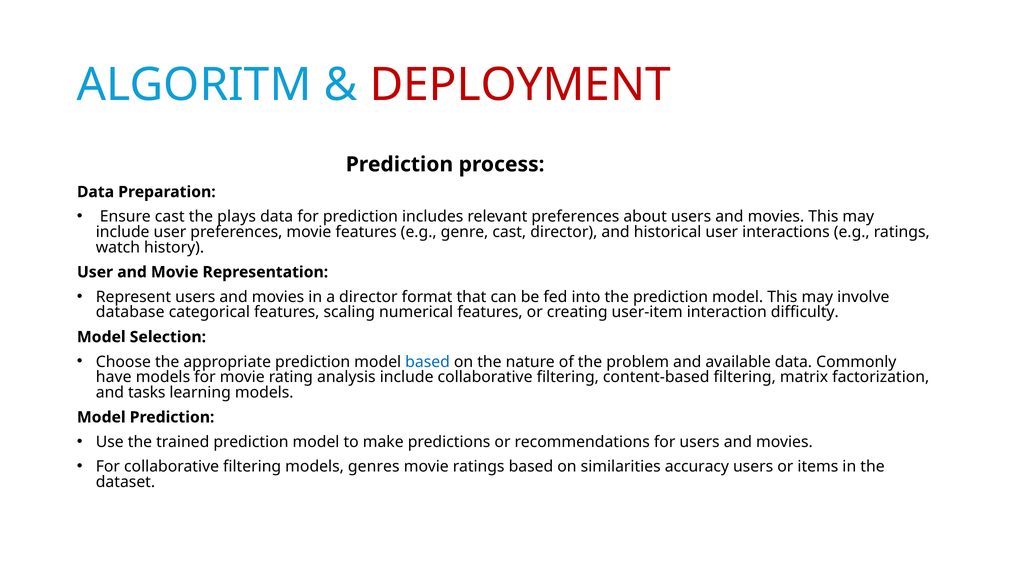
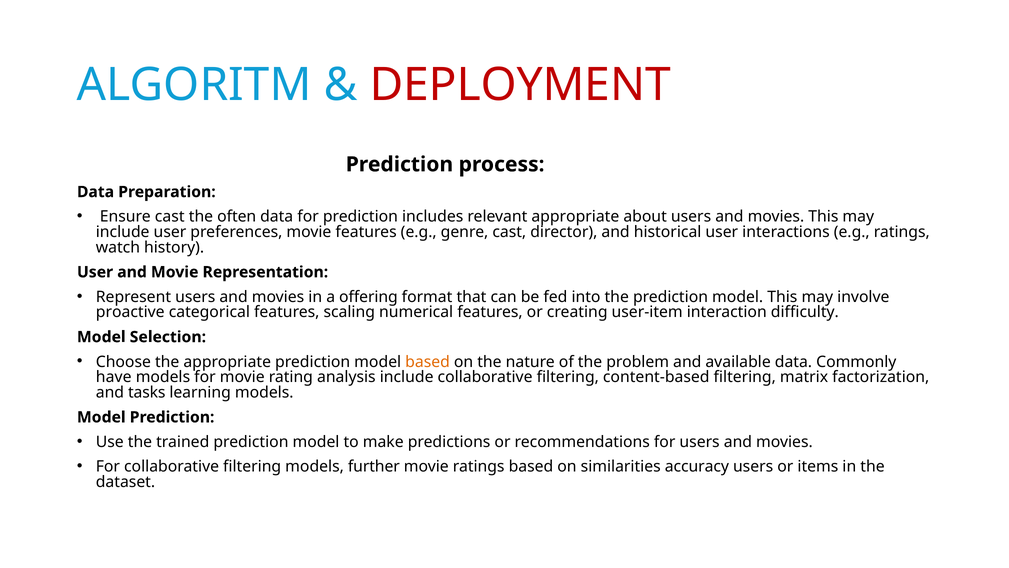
plays: plays -> often (237, 217)
relevant preferences: preferences -> appropriate (575, 217)
a director: director -> offering (368, 297)
database: database -> proactive (130, 312)
based colour: blue -> orange (428, 362)
genres: genres -> further (374, 466)
